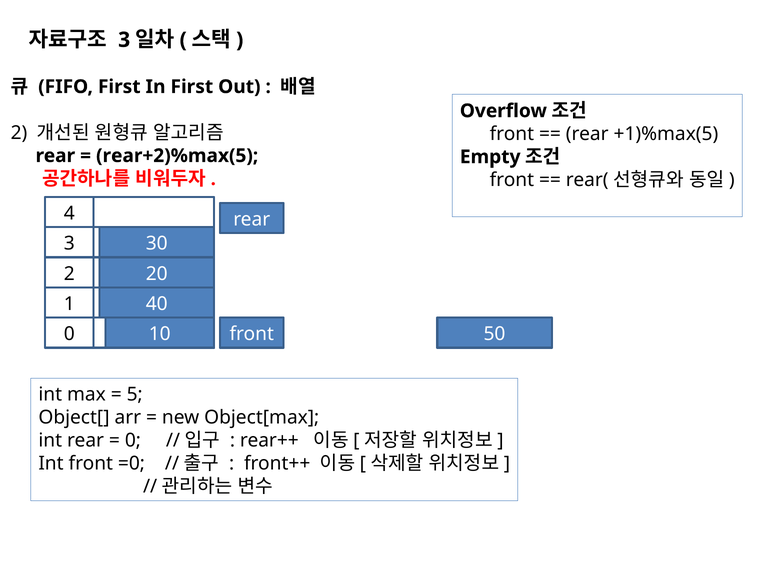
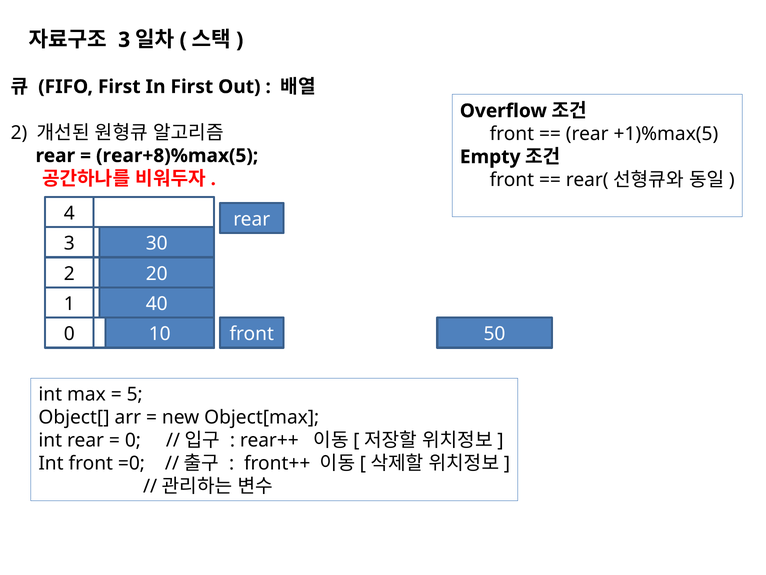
rear+2)%max(5: rear+2)%max(5 -> rear+8)%max(5 (177, 156)
